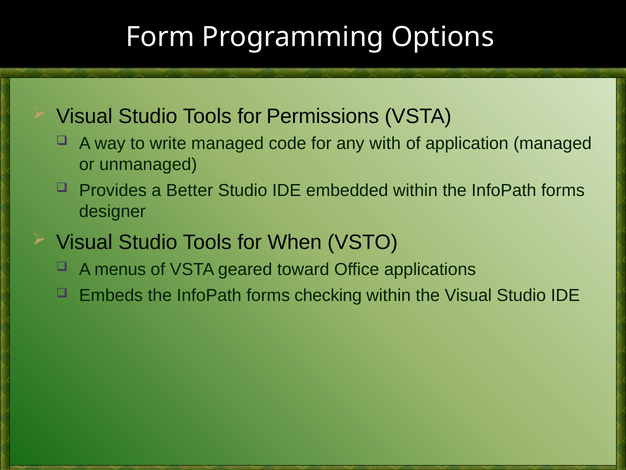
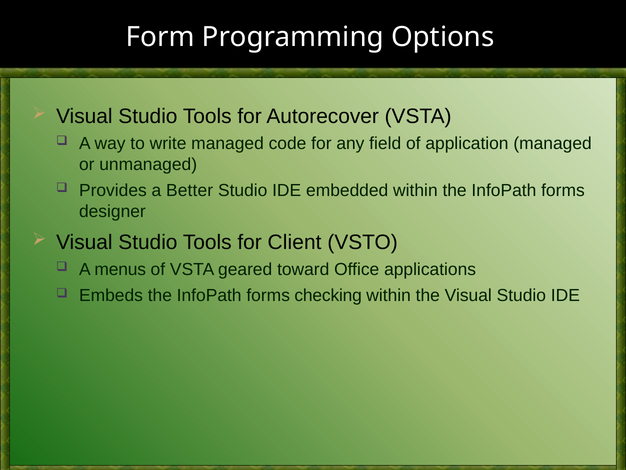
Permissions: Permissions -> Autorecover (323, 116)
with: with -> field (385, 143)
When: When -> Client (295, 242)
